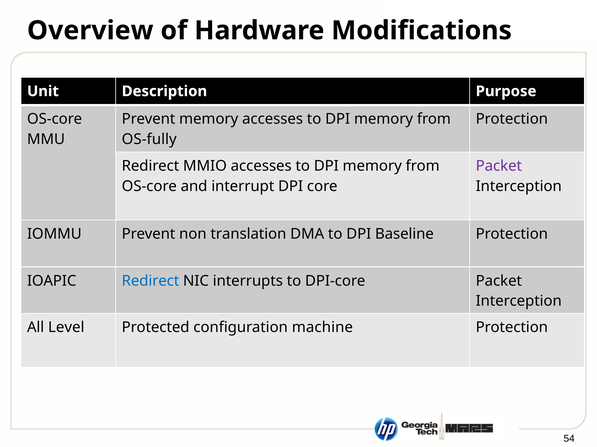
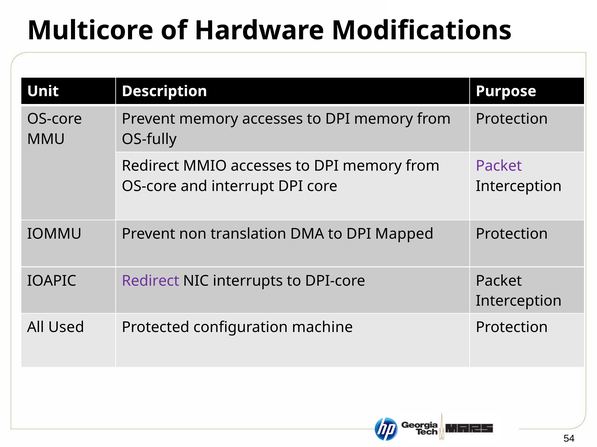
Overview: Overview -> Multicore (90, 31)
Baseline: Baseline -> Mapped (404, 234)
Redirect colour: blue -> purple (150, 281)
Level: Level -> Used (66, 328)
